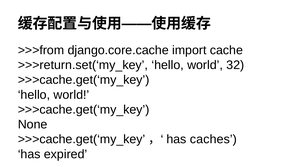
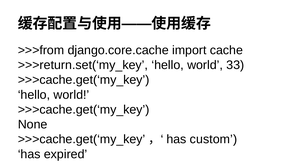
32: 32 -> 33 (235, 65)
caches: caches -> custom (213, 139)
